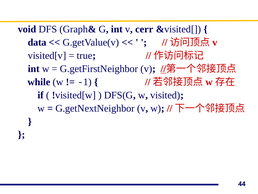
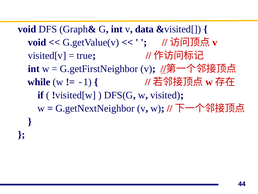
cerr: cerr -> data (144, 29)
data: data -> void (37, 42)
